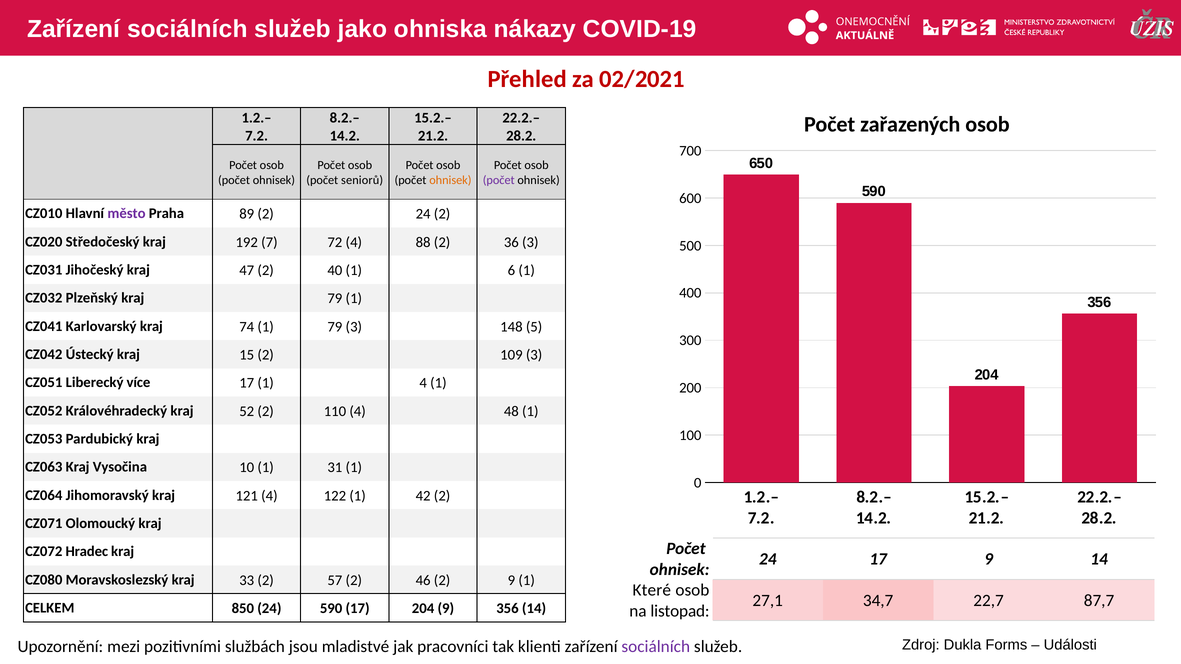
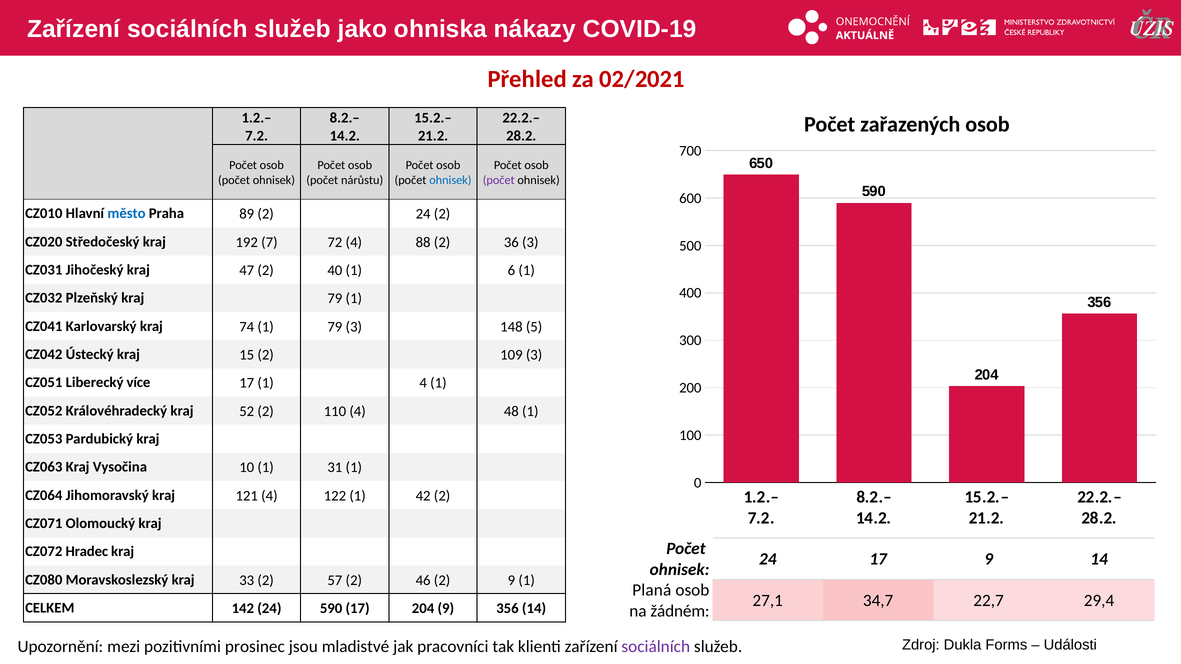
seniorů: seniorů -> nárůstu (362, 180)
ohnisek colour: orange -> blue (450, 180)
město colour: purple -> blue (127, 214)
Které: Které -> Planá (652, 590)
87,7: 87,7 -> 29,4 (1099, 601)
850: 850 -> 142 (243, 609)
listopad: listopad -> žádném (680, 611)
službách: službách -> prosinec (255, 647)
